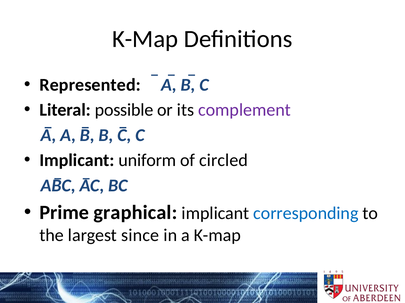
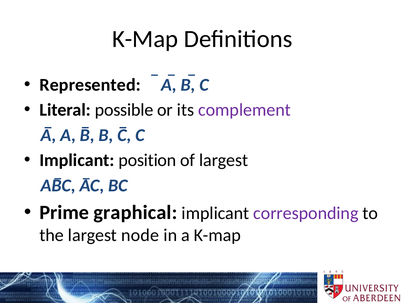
uniform: uniform -> position (147, 161)
of circled: circled -> largest (224, 161)
corresponding colour: blue -> purple (306, 214)
since: since -> node (140, 236)
